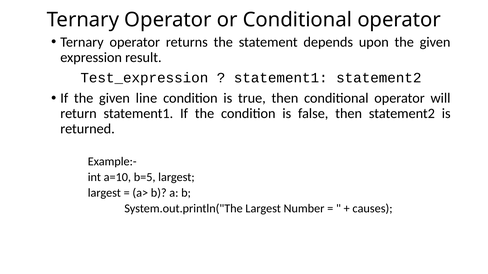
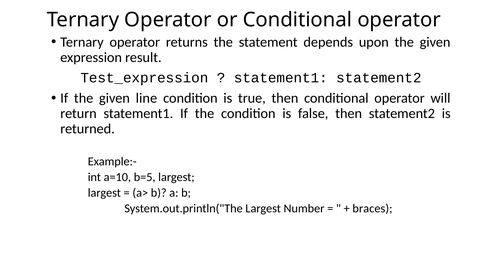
causes: causes -> braces (372, 209)
